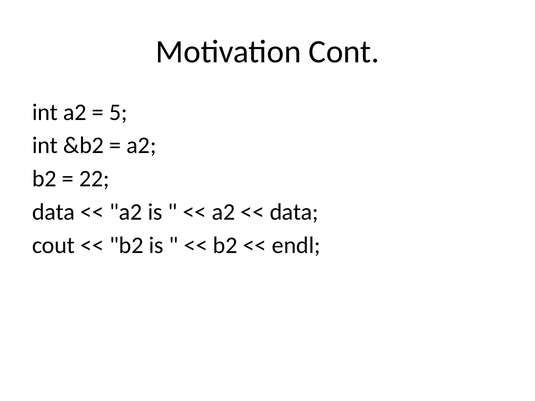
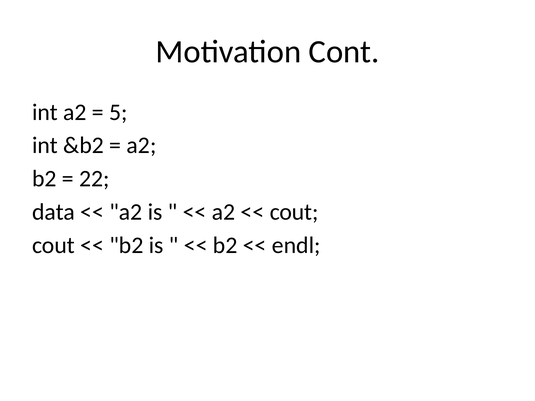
data: data -> cout (294, 212)
